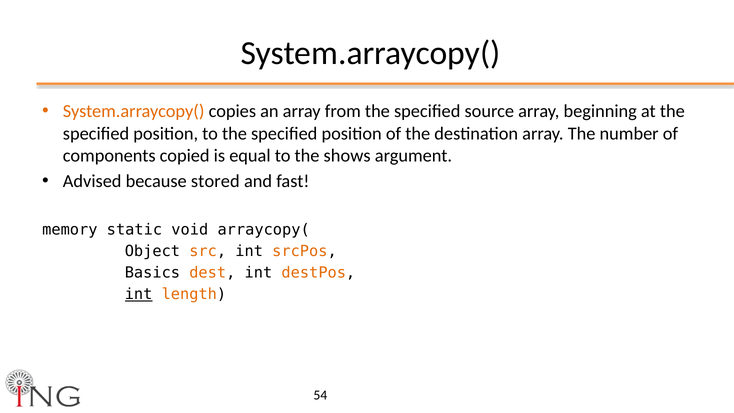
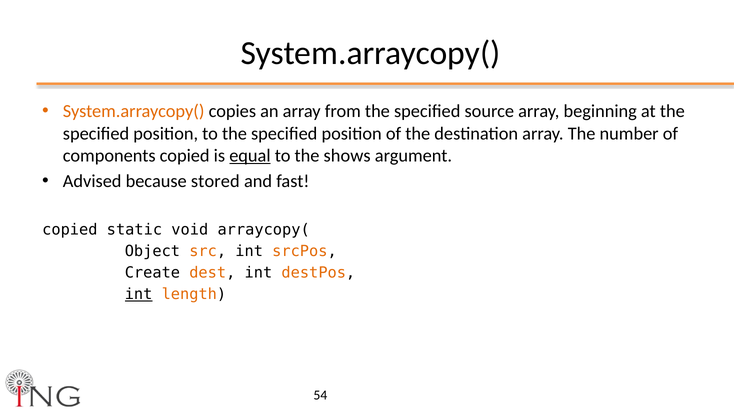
equal underline: none -> present (250, 155)
memory: memory -> copied (70, 230)
Basics: Basics -> Create (152, 273)
